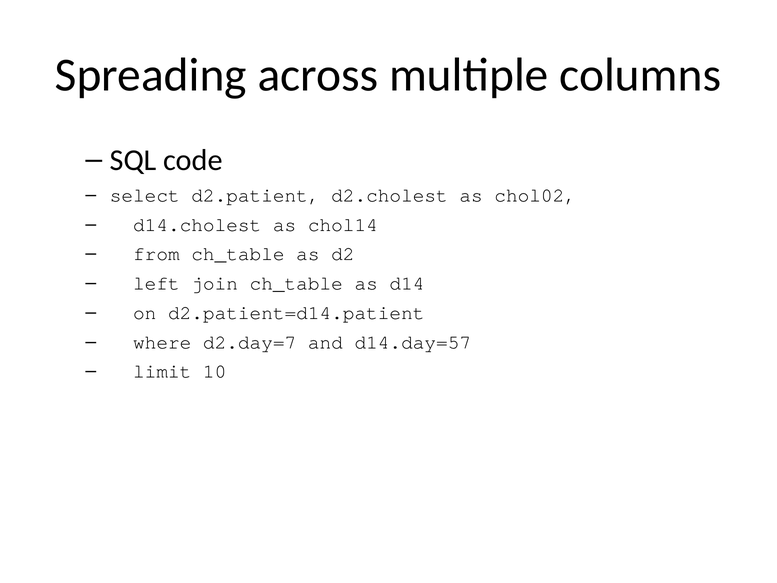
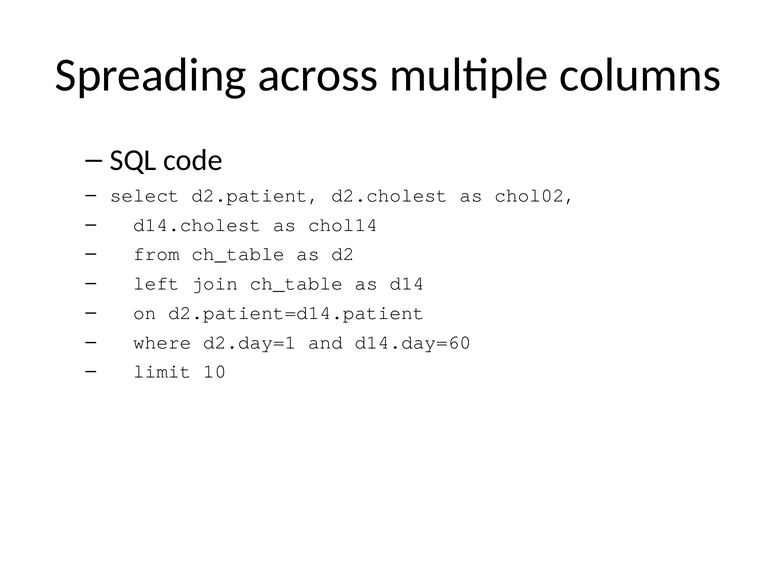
d2.day=7: d2.day=7 -> d2.day=1 (250, 342)
d14.day=57: d14.day=57 -> d14.day=60 (413, 342)
